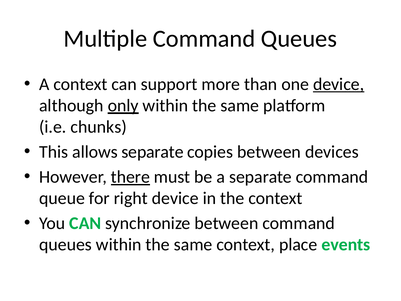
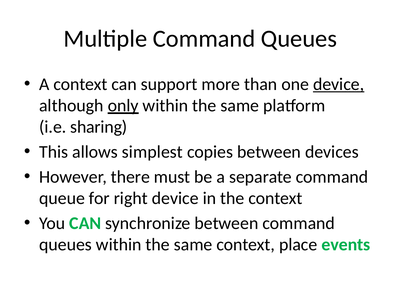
chunks: chunks -> sharing (99, 127)
allows separate: separate -> simplest (152, 152)
there underline: present -> none (130, 177)
